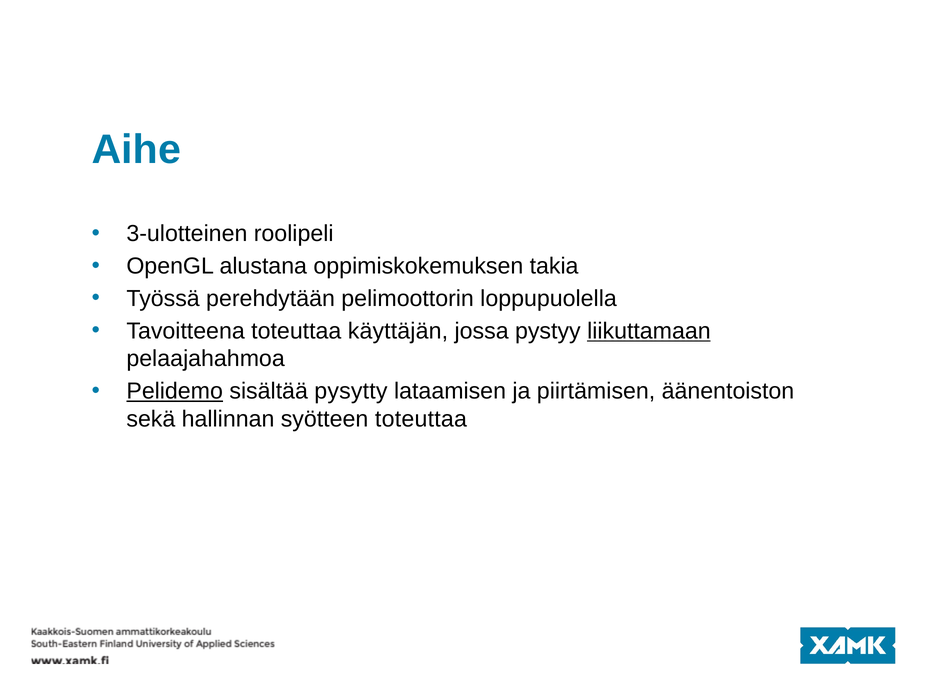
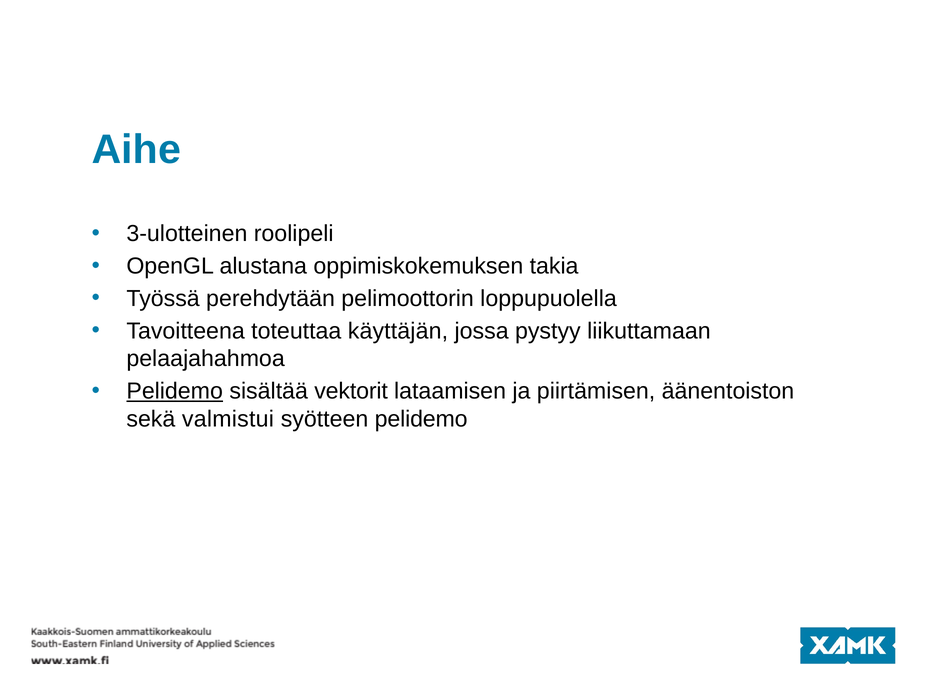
liikuttamaan underline: present -> none (649, 331)
pysytty: pysytty -> vektorit (351, 391)
hallinnan: hallinnan -> valmistui (228, 419)
syötteen toteuttaa: toteuttaa -> pelidemo (421, 419)
